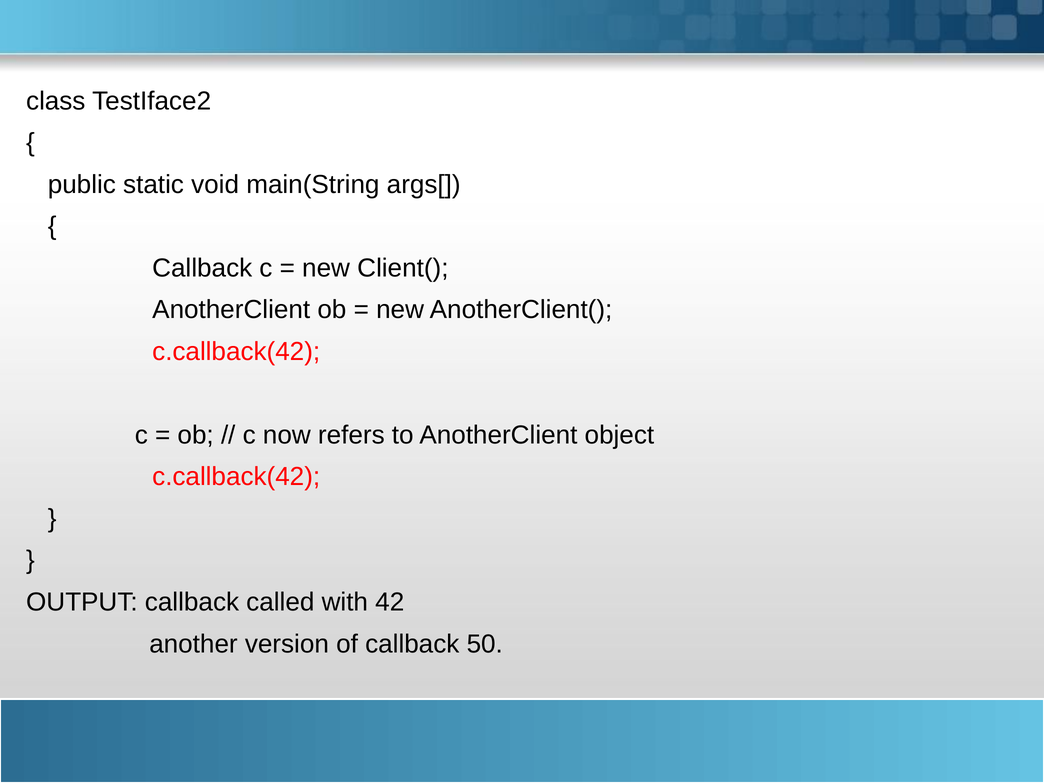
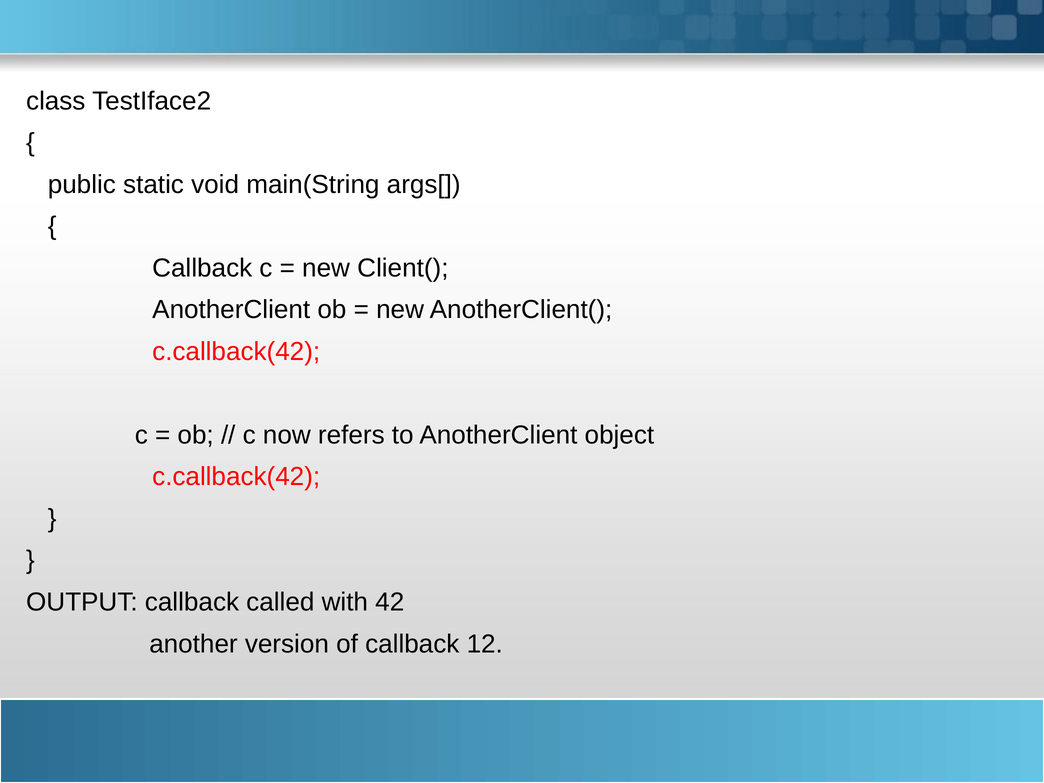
50: 50 -> 12 (485, 644)
